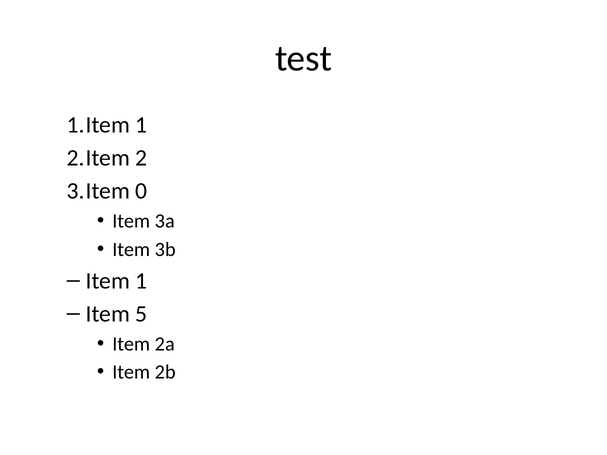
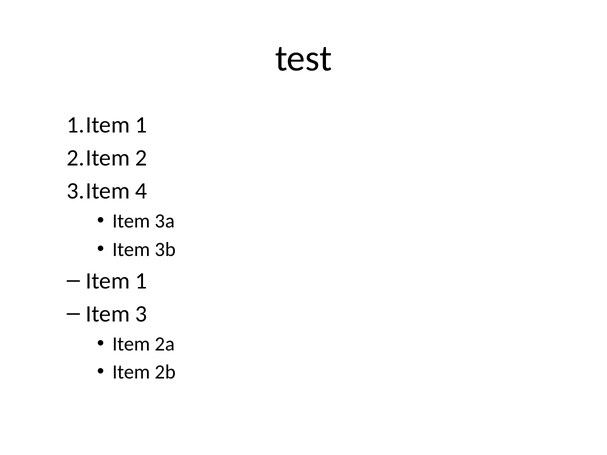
0: 0 -> 4 (141, 191)
5: 5 -> 3 (141, 314)
